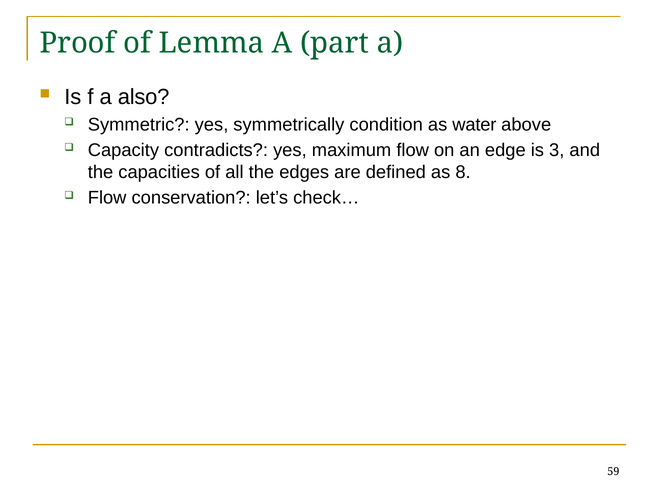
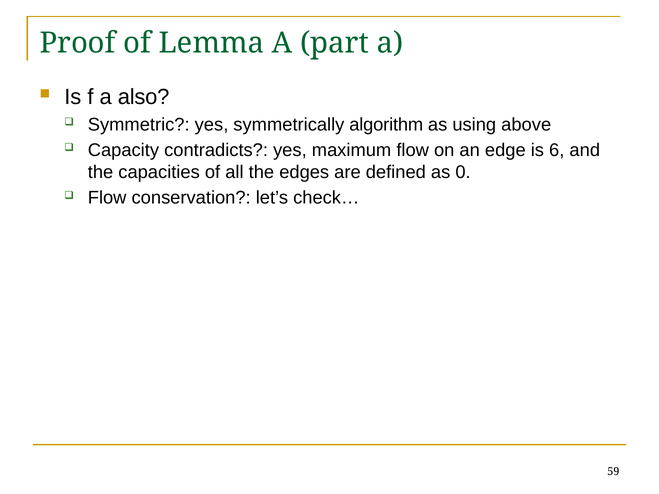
condition: condition -> algorithm (386, 125)
water: water -> using (474, 125)
3: 3 -> 6 (557, 150)
8: 8 -> 0 (463, 172)
